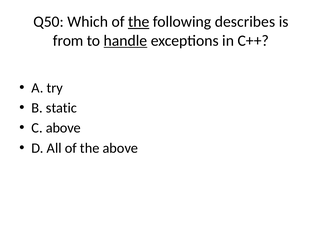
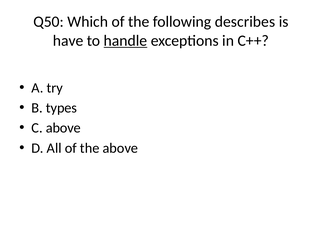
the underline: present -> none (139, 22)
from: from -> have (68, 41)
static: static -> types (61, 108)
